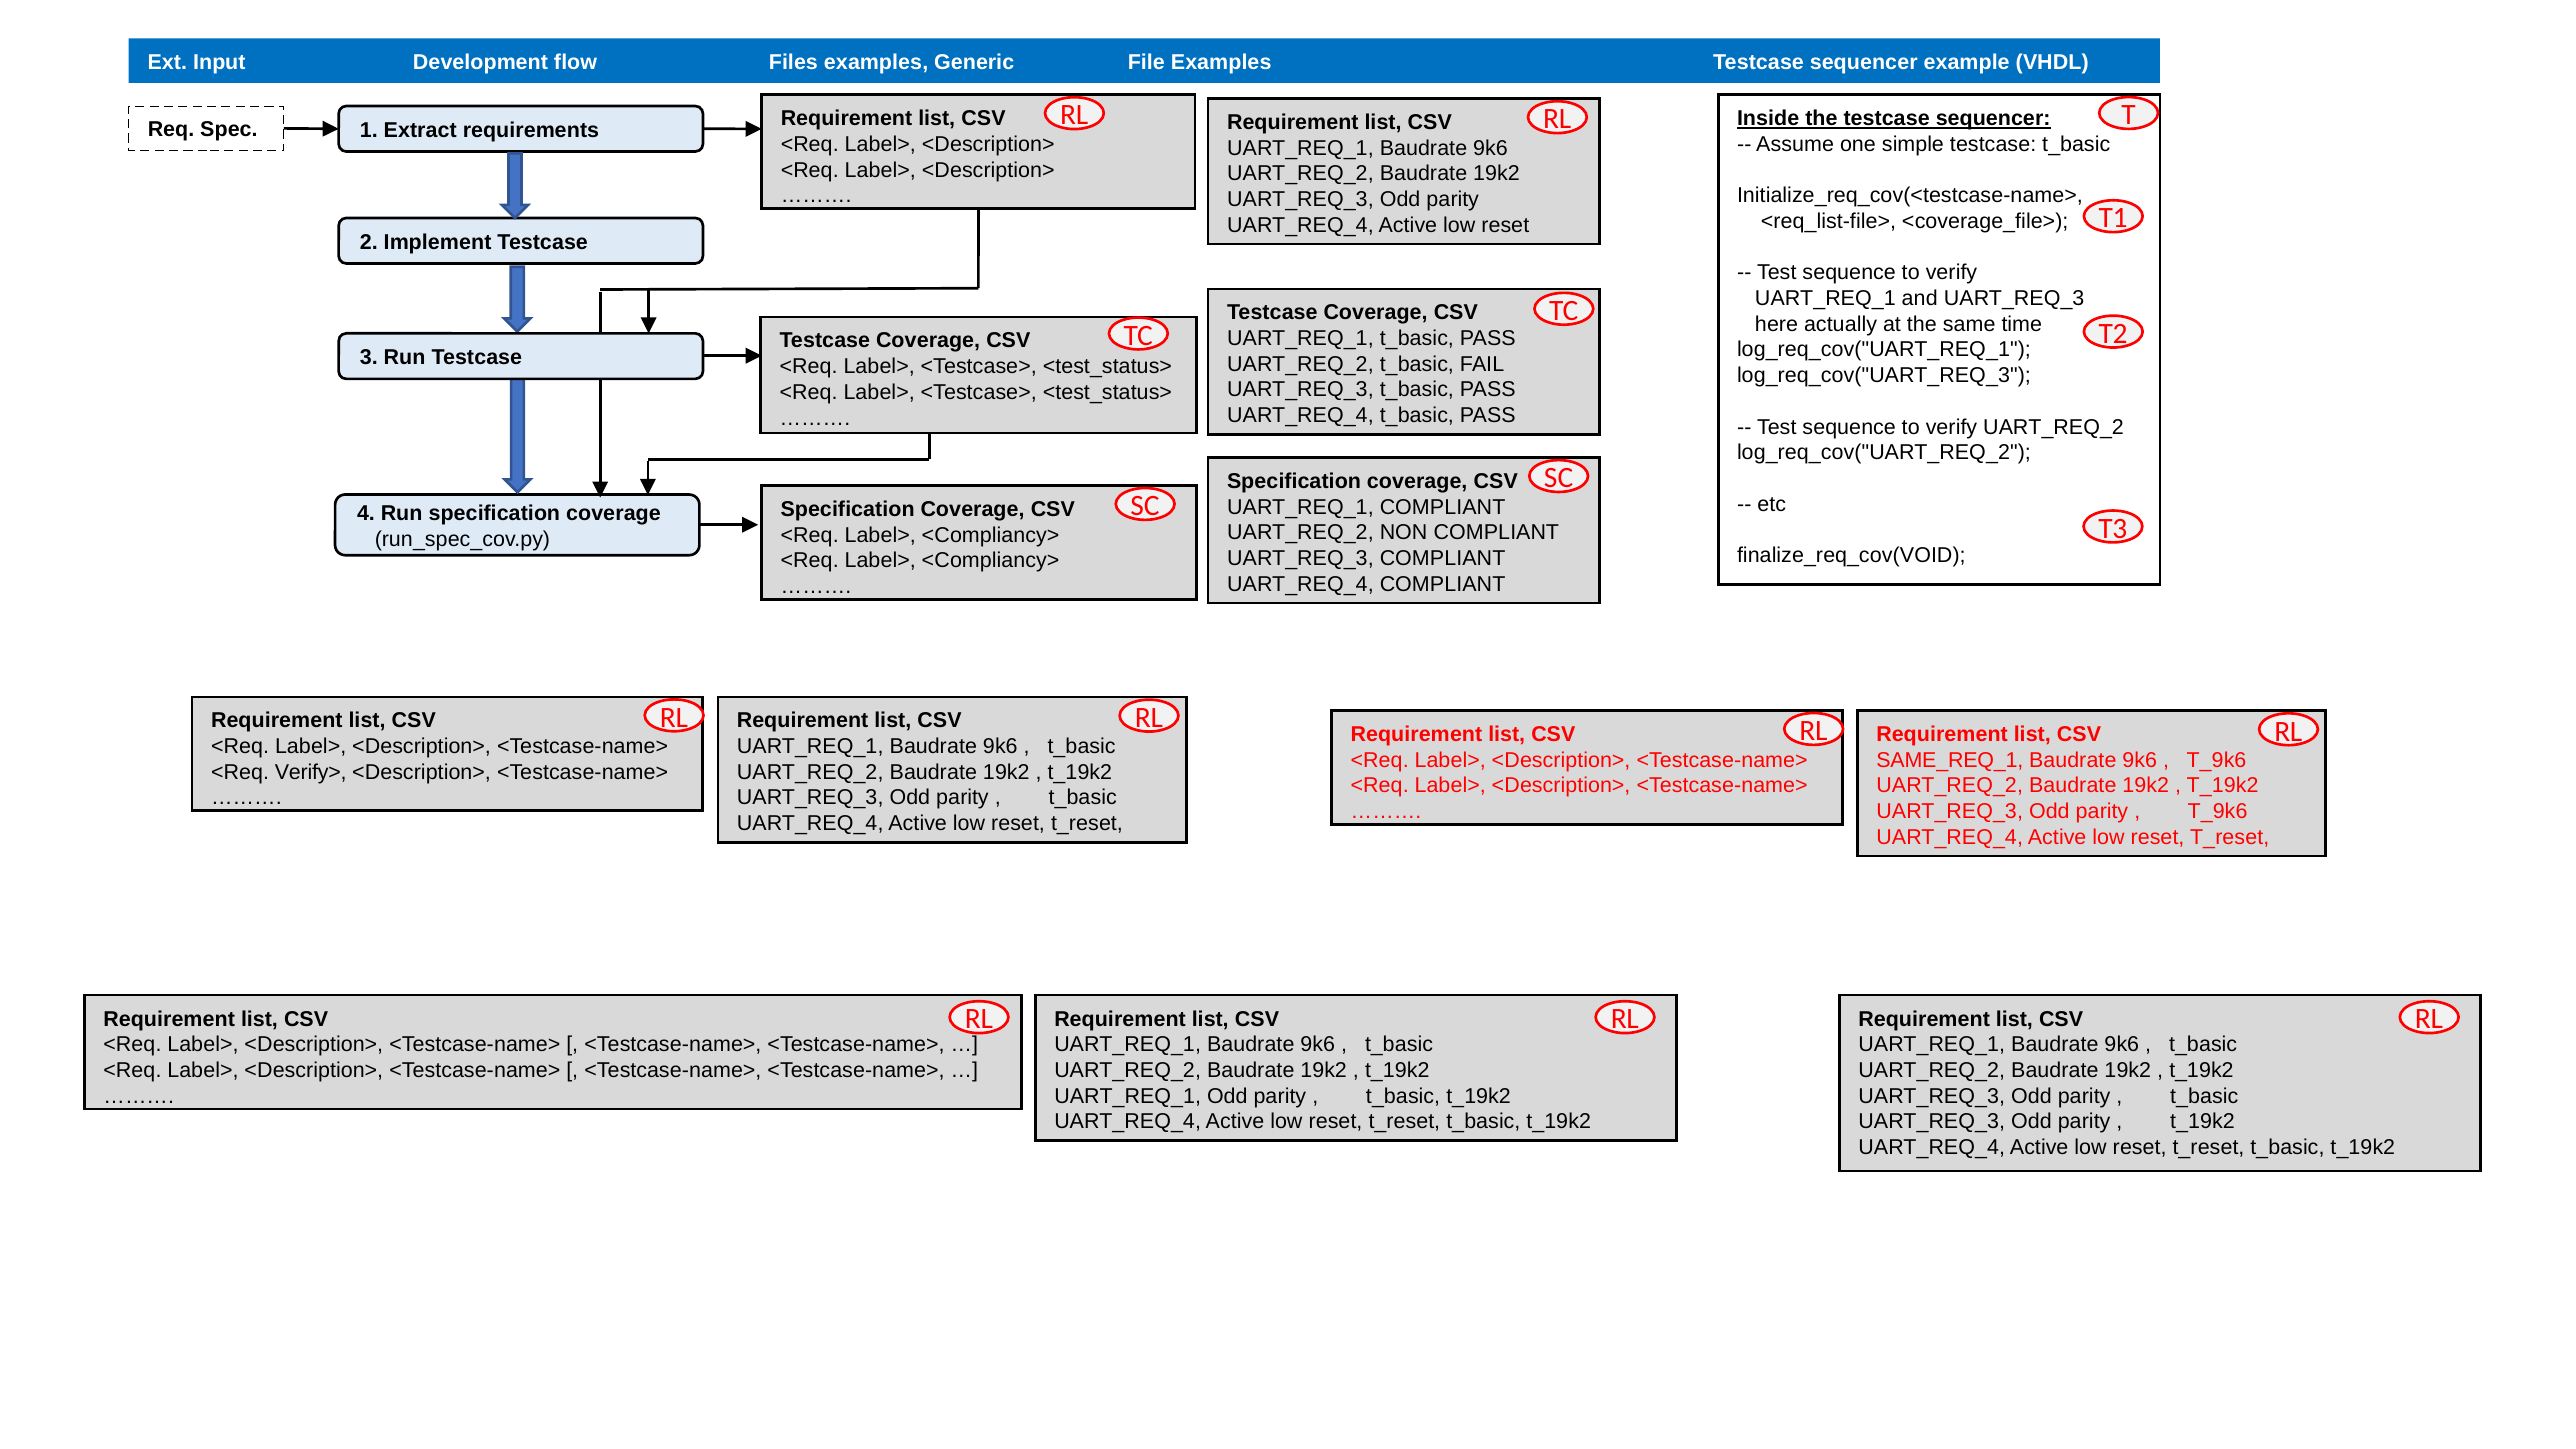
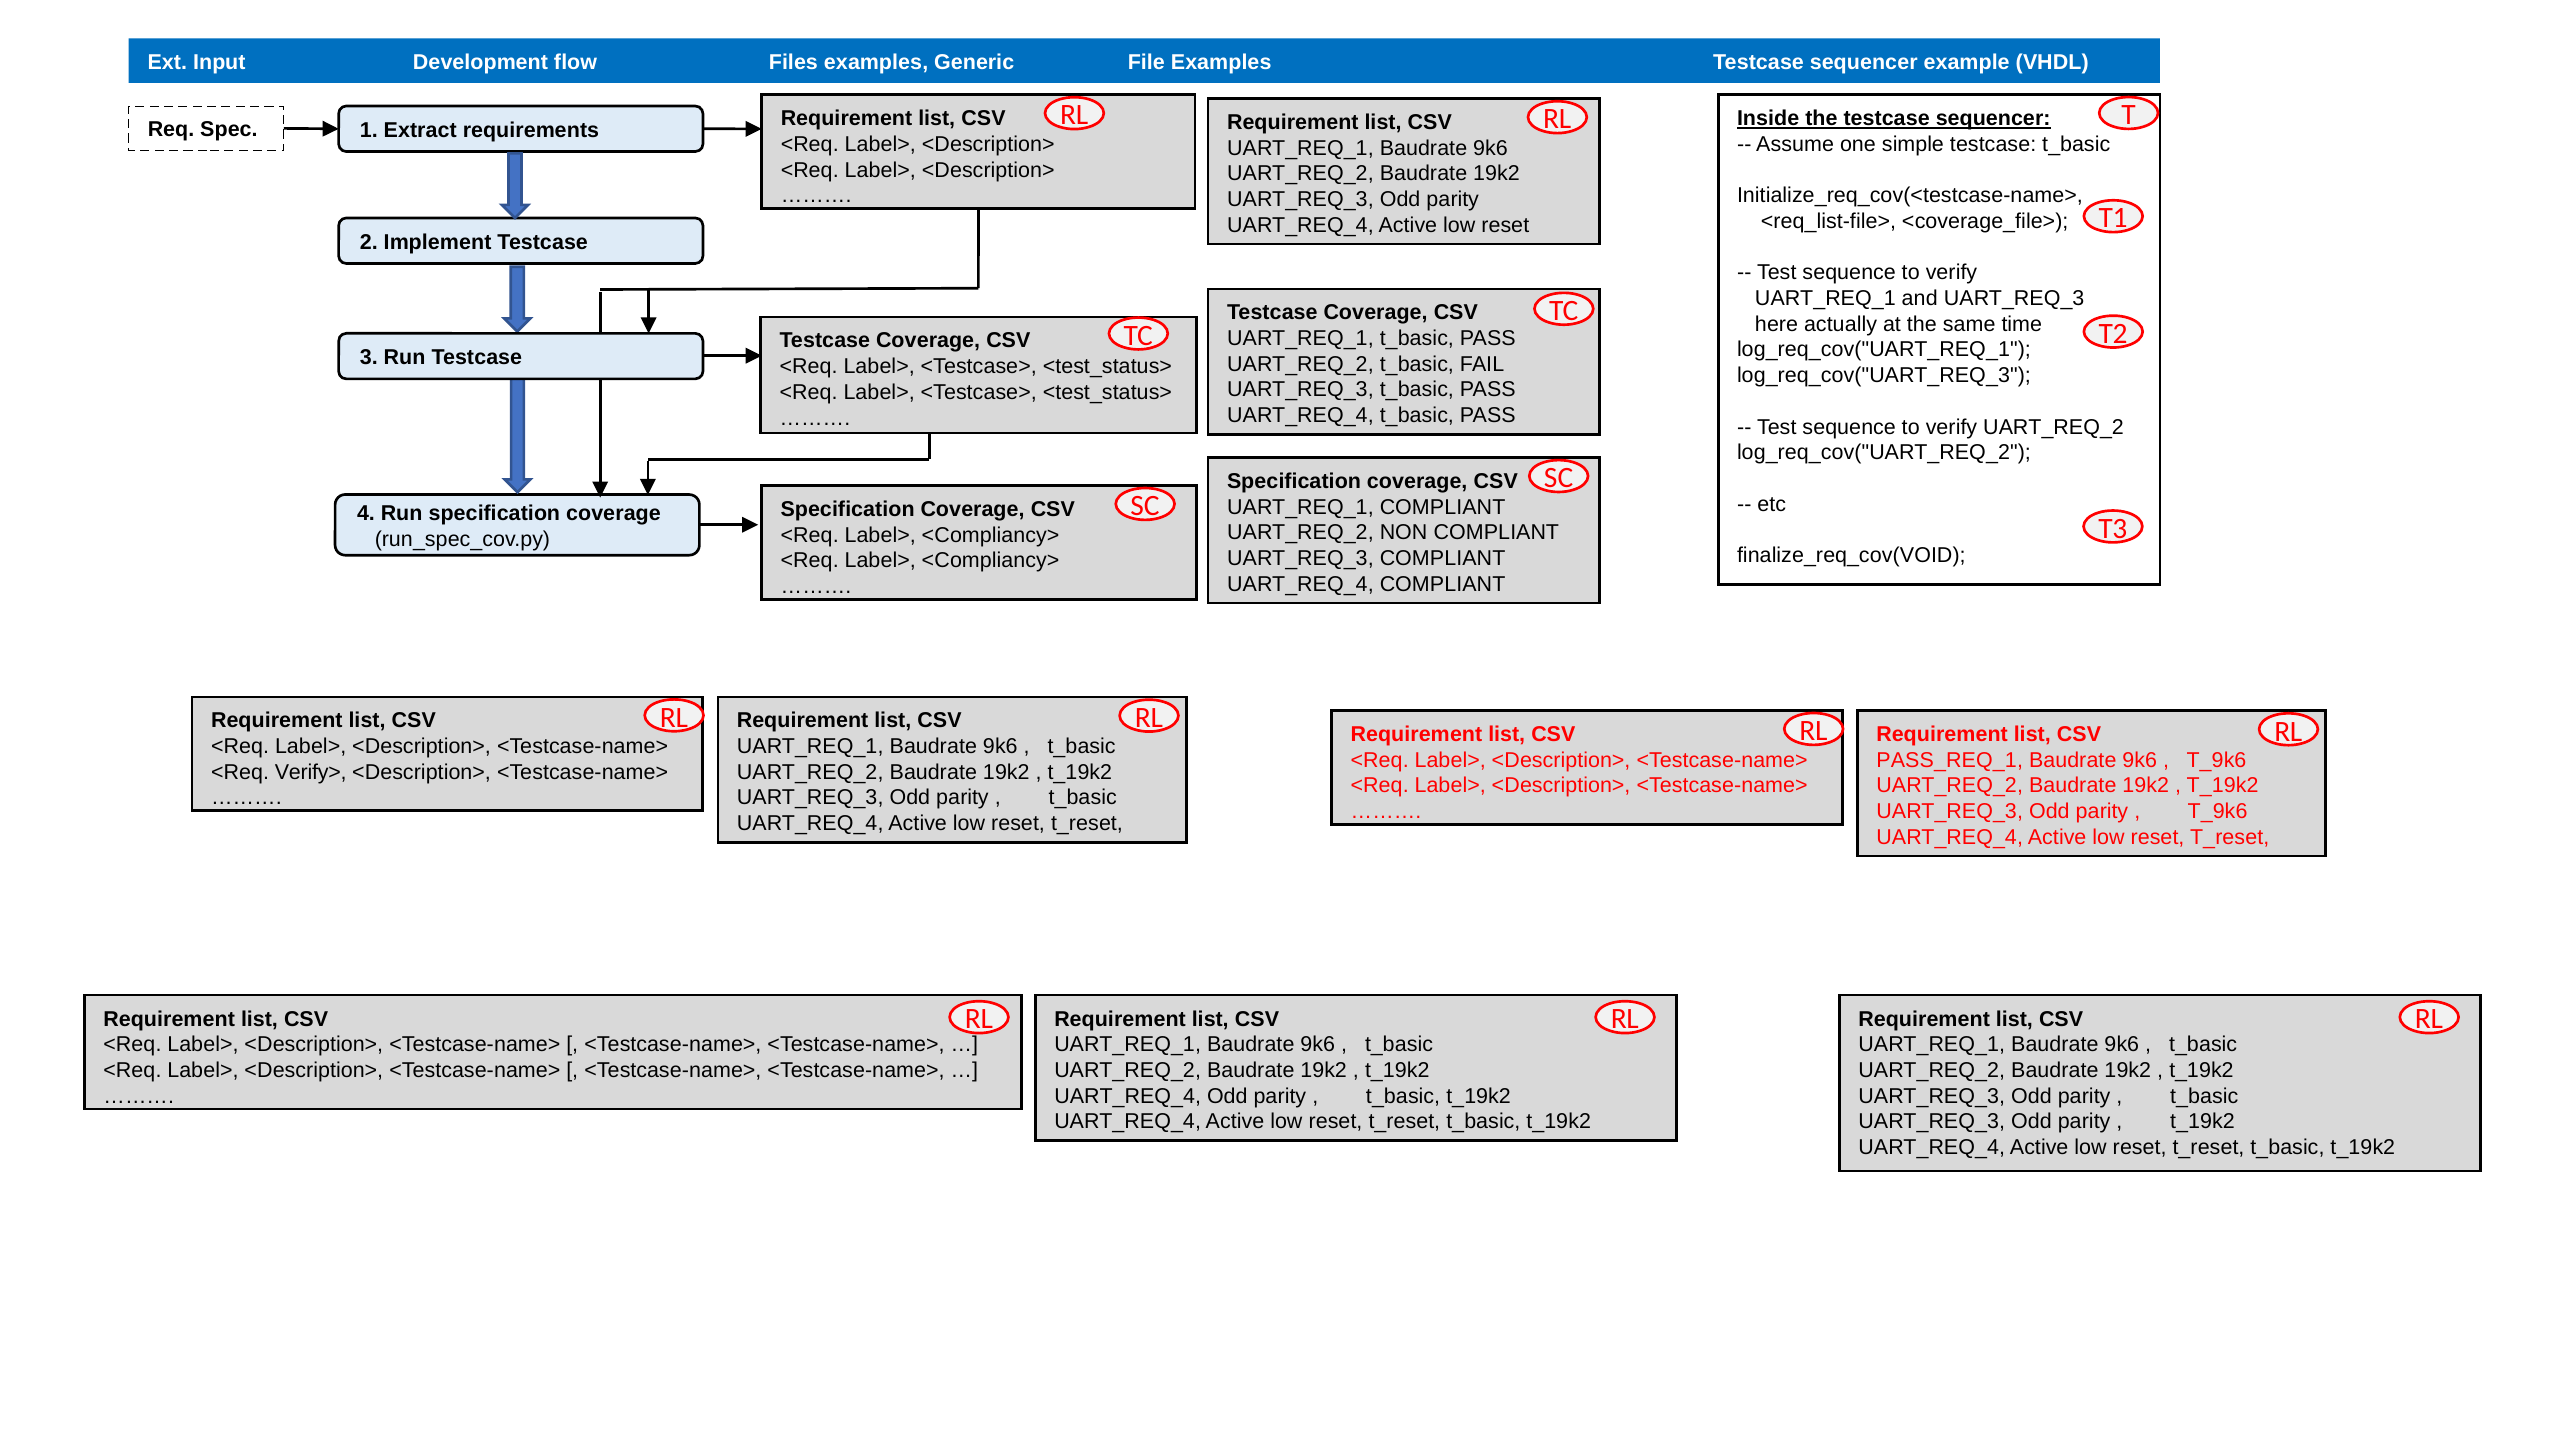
SAME_REQ_1: SAME_REQ_1 -> PASS_REQ_1 (1950, 760)
UART_REQ_1: UART_REQ_1 -> UART_REQ_4 (1128, 1096)
